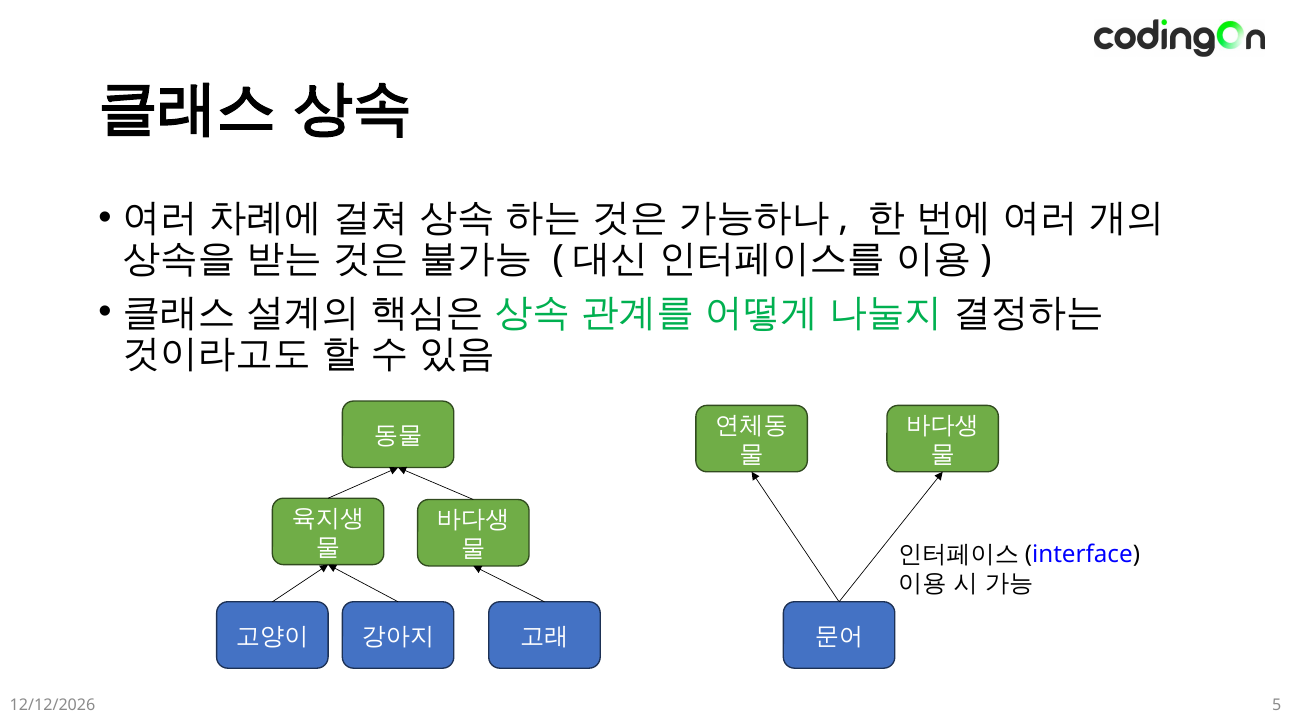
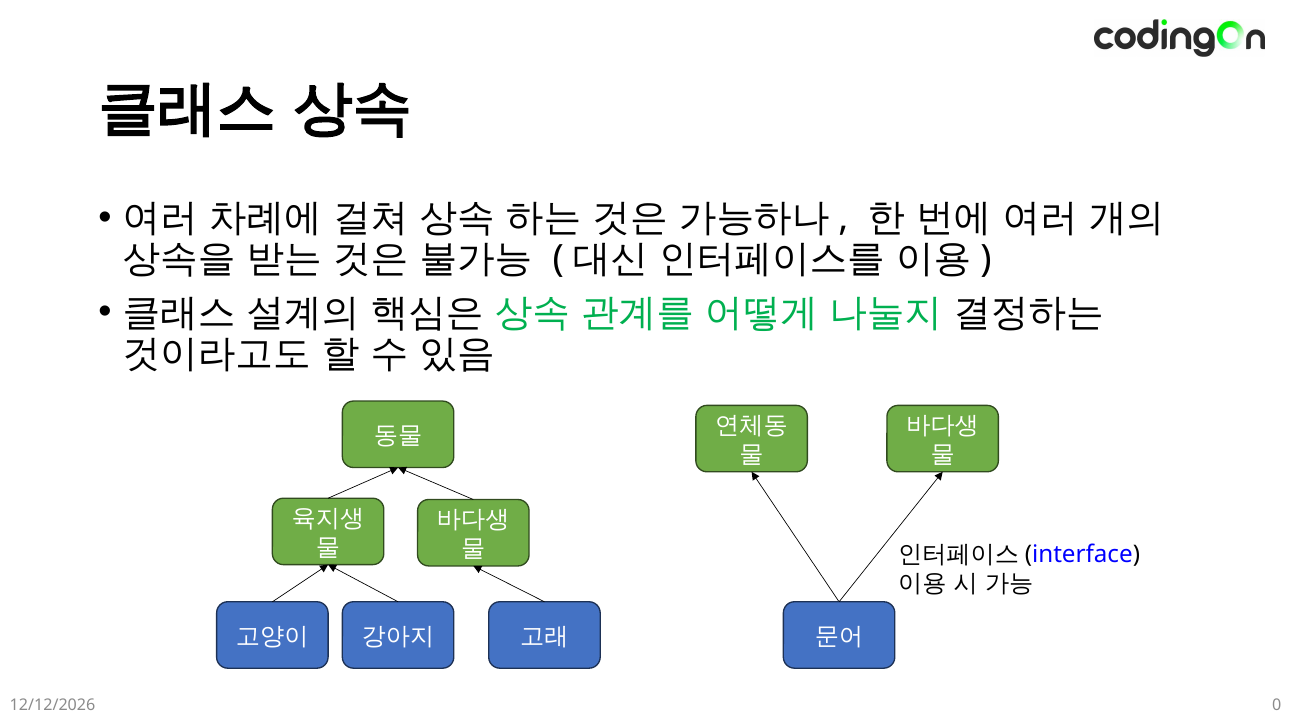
5: 5 -> 0 (1277, 706)
